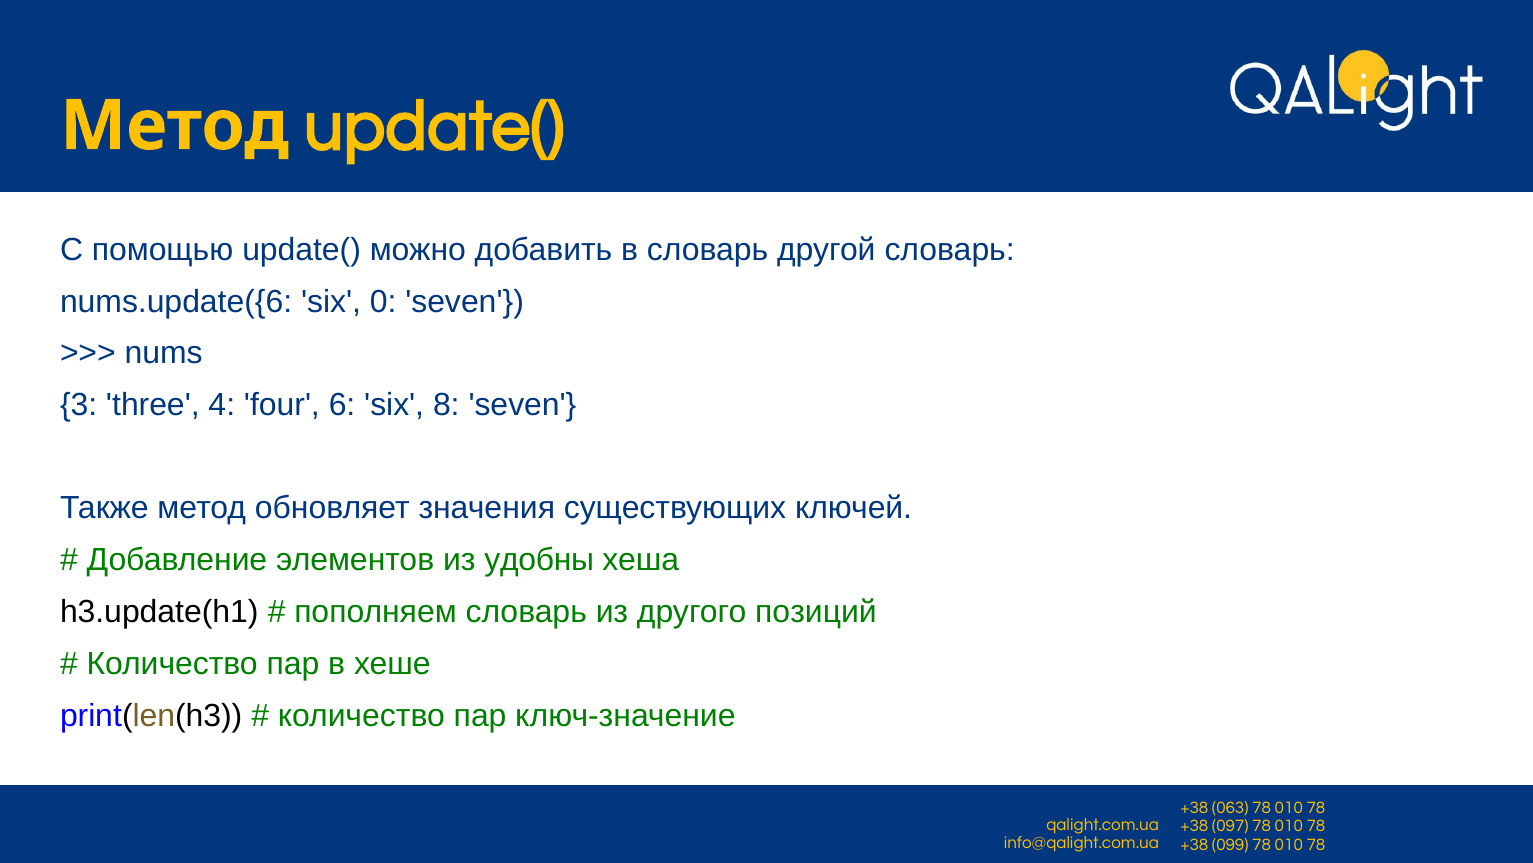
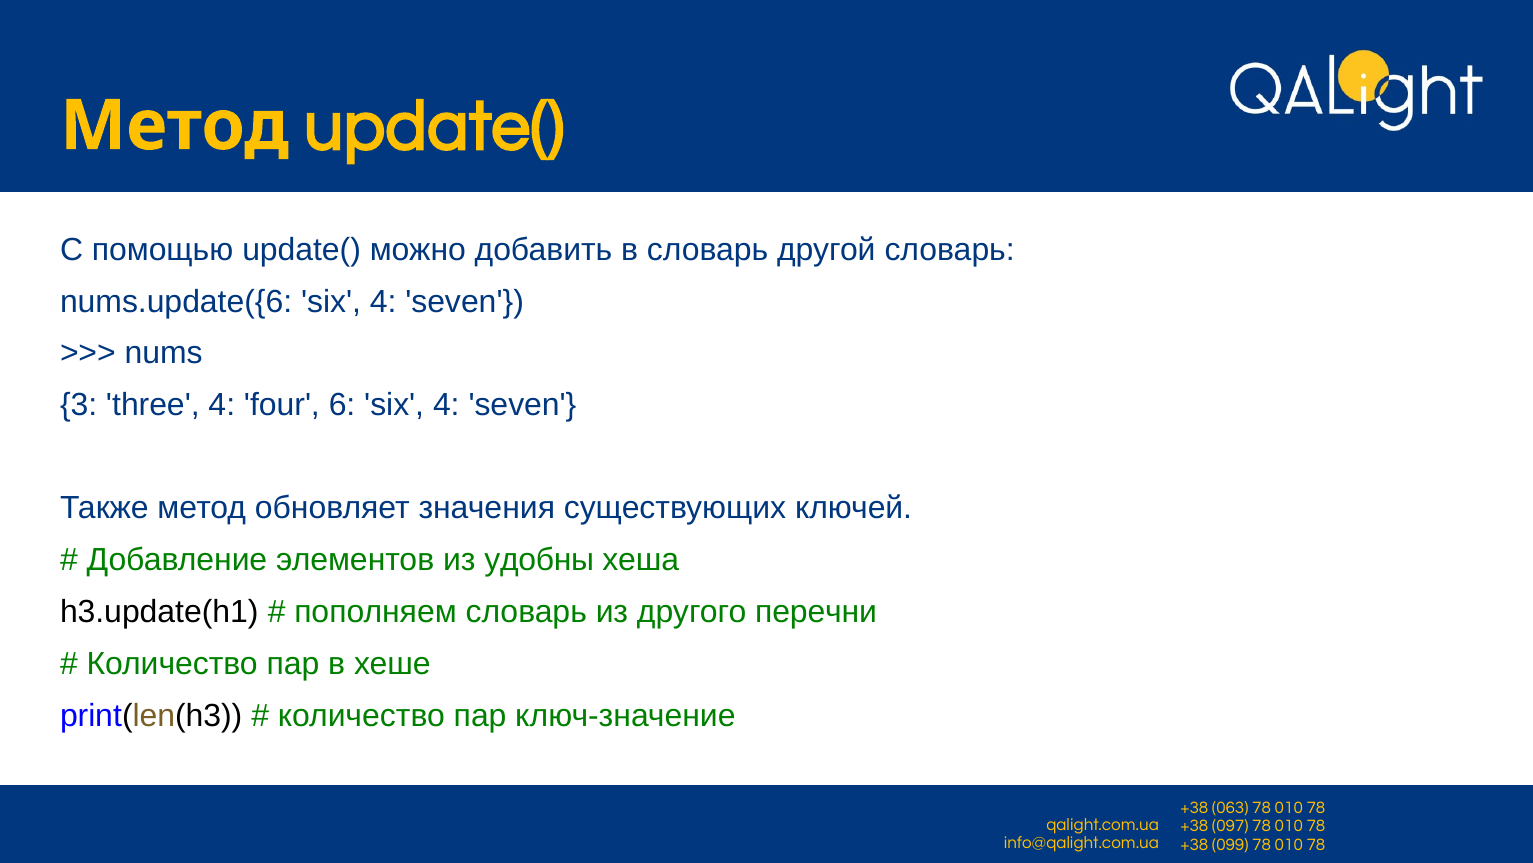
nums.update({6 six 0: 0 -> 4 (383, 301)
6 six 8: 8 -> 4 (446, 404)
позиций: позиций -> перечни (816, 611)
